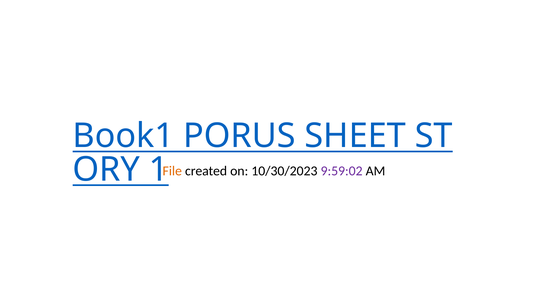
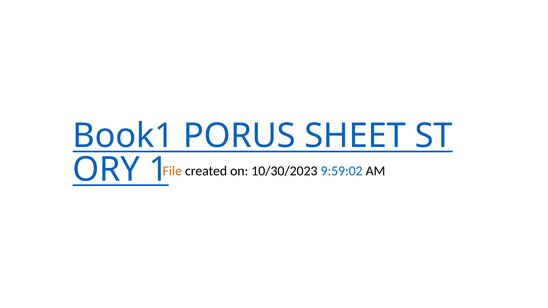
9:59:02 colour: purple -> blue (342, 171)
